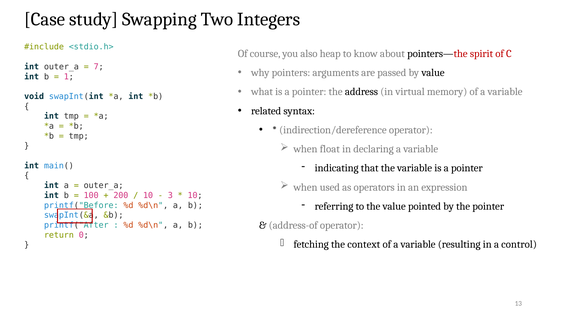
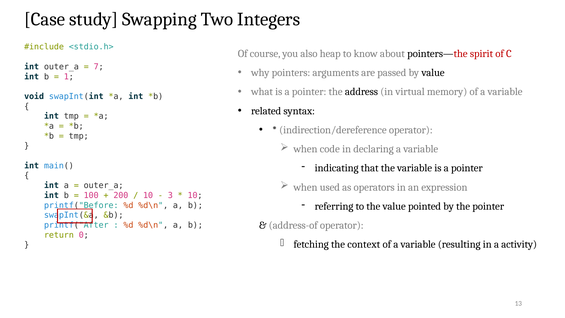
float: float -> code (330, 149)
control: control -> activity (519, 244)
